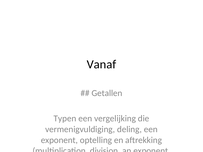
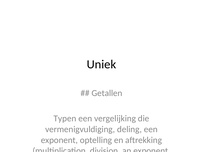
Vanaf: Vanaf -> Uniek (101, 64)
